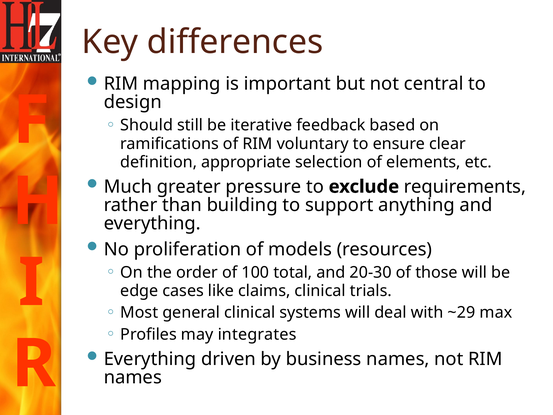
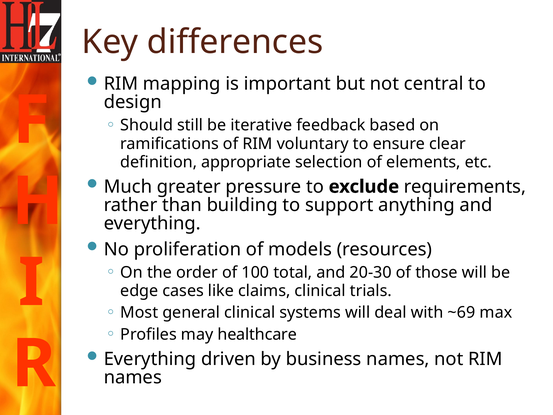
~29: ~29 -> ~69 (461, 312)
integrates: integrates -> healthcare (257, 334)
